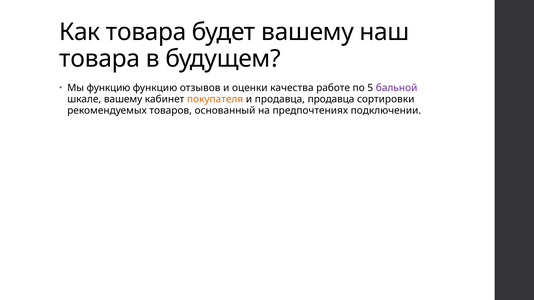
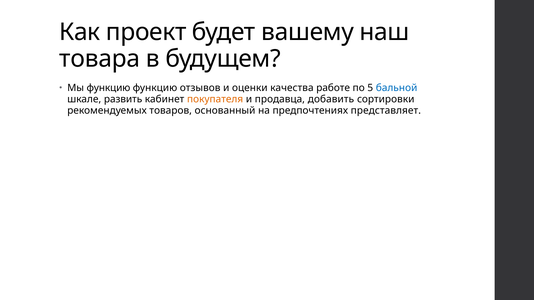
Как товара: товара -> проект (146, 32)
бальной colour: purple -> blue (397, 88)
шкале вашему: вашему -> развить (123, 99)
продавца продавца: продавца -> добавить (331, 99)
подключении: подключении -> представляет (386, 111)
